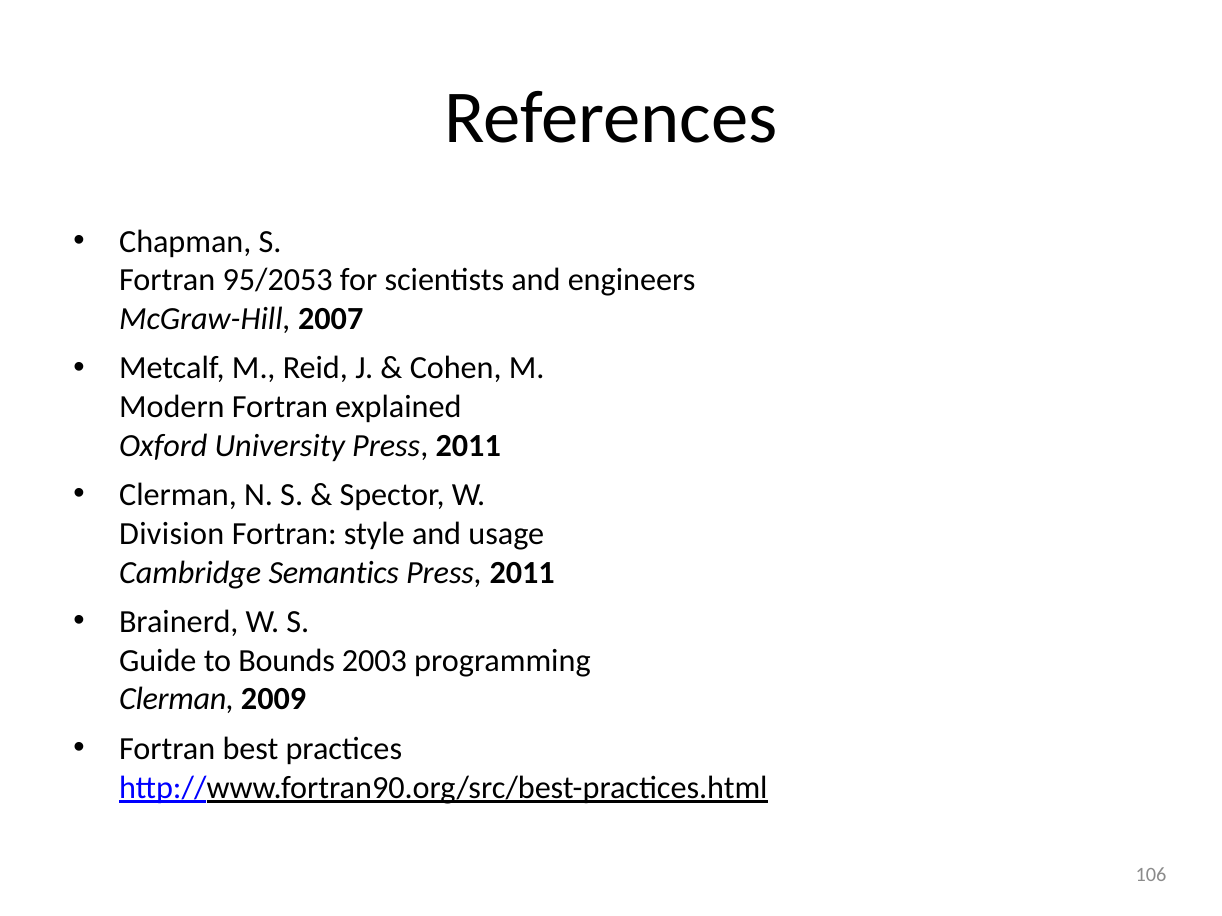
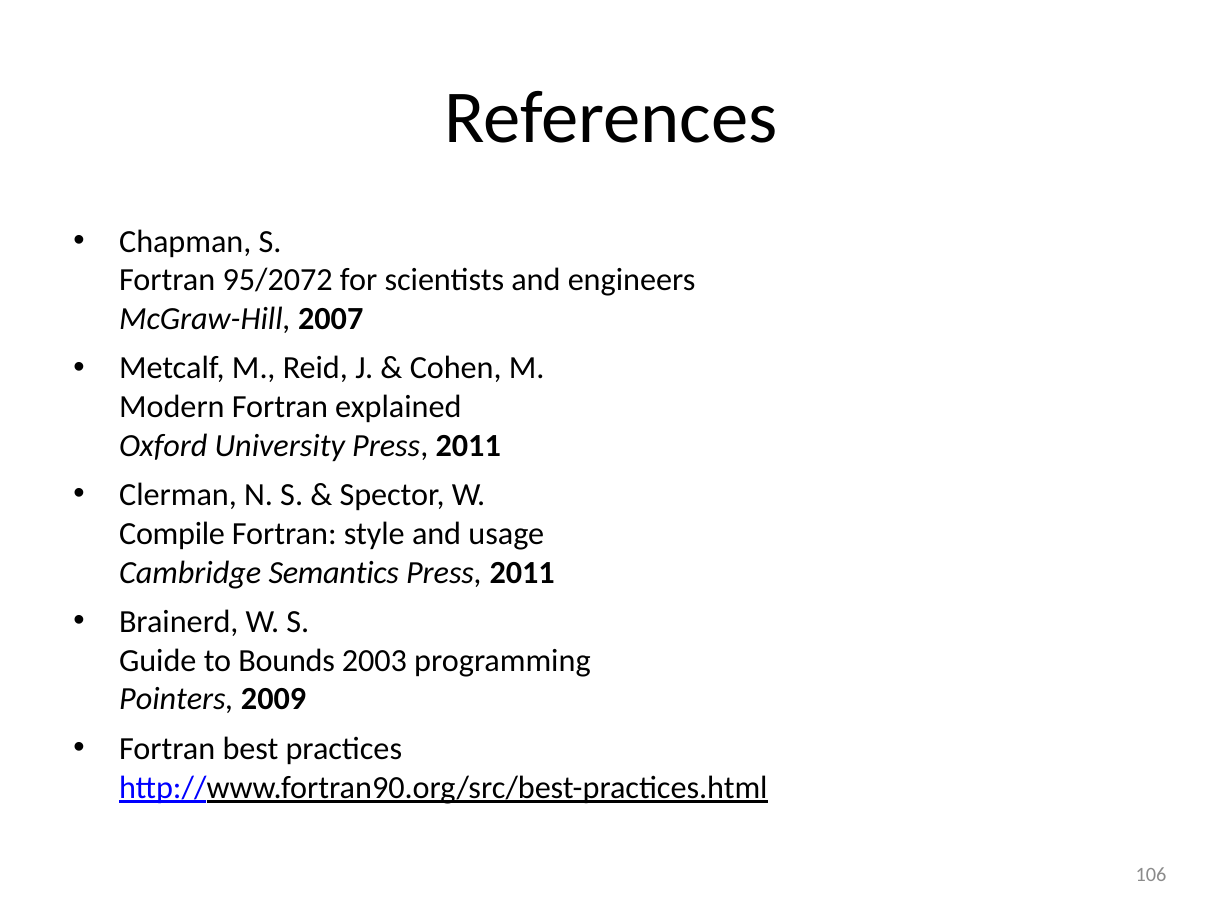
95/2053: 95/2053 -> 95/2072 (278, 280)
Division: Division -> Compile (172, 534)
Clerman: Clerman -> Pointers (176, 700)
